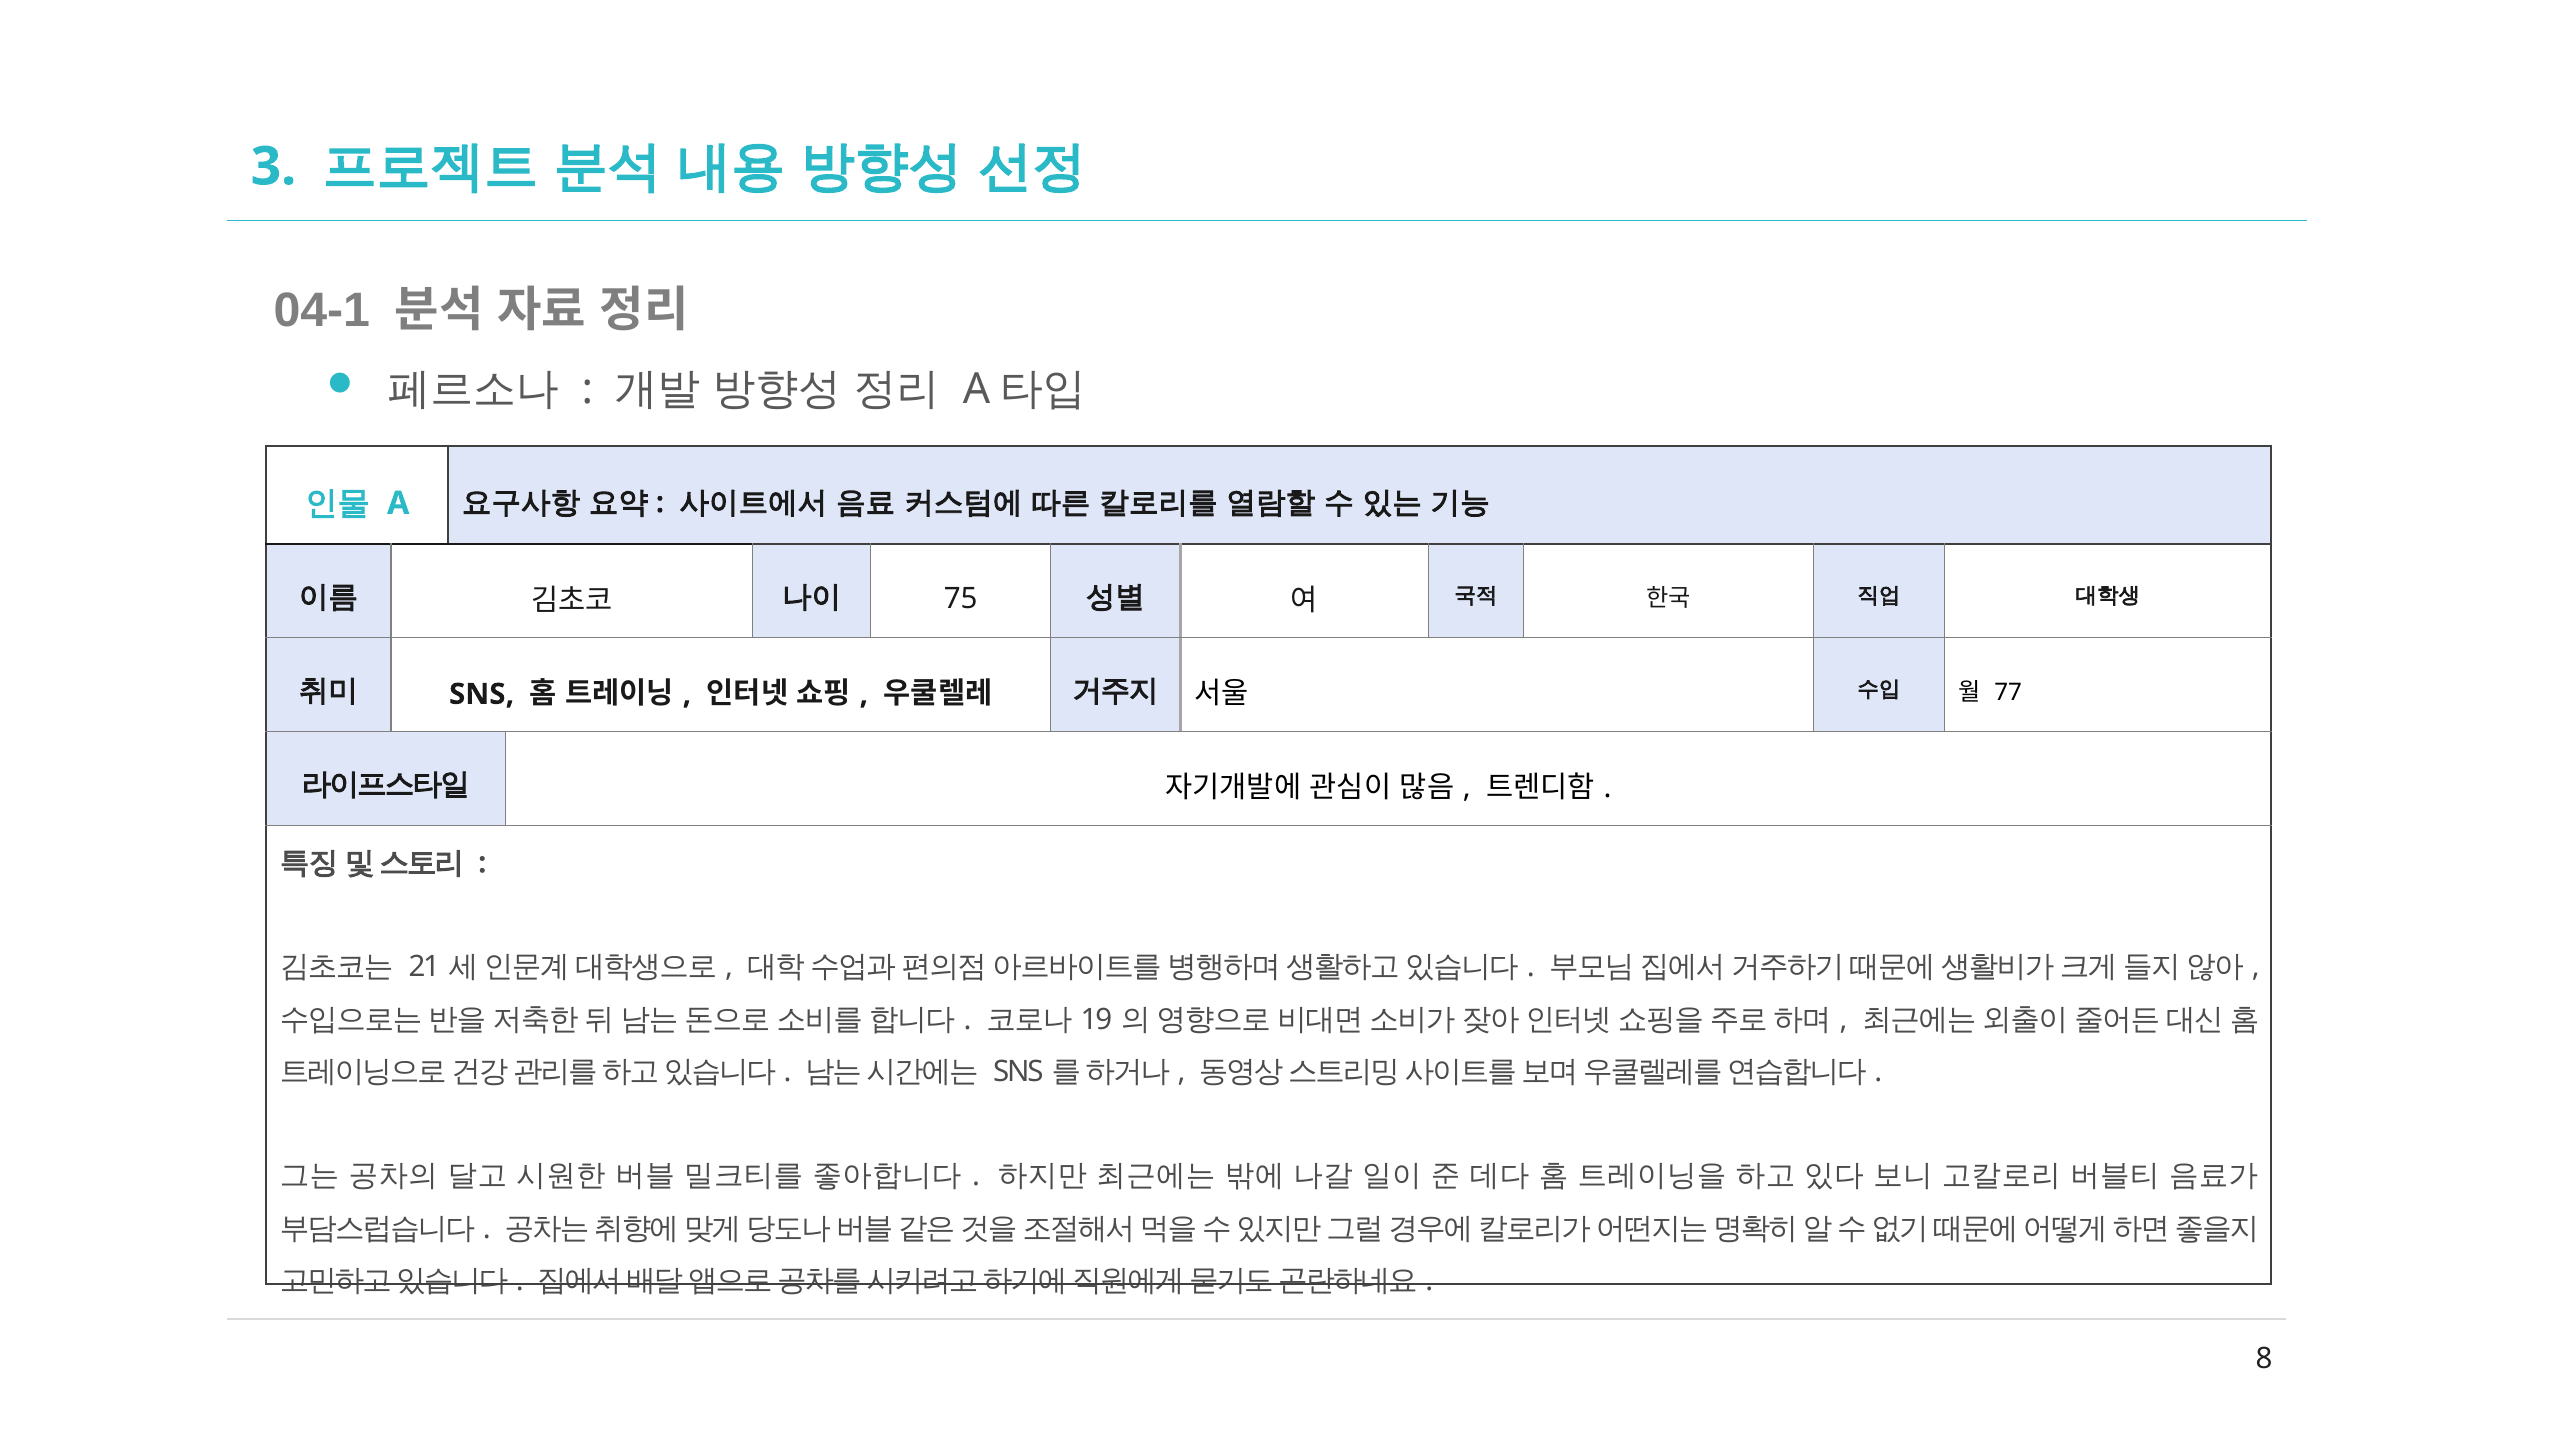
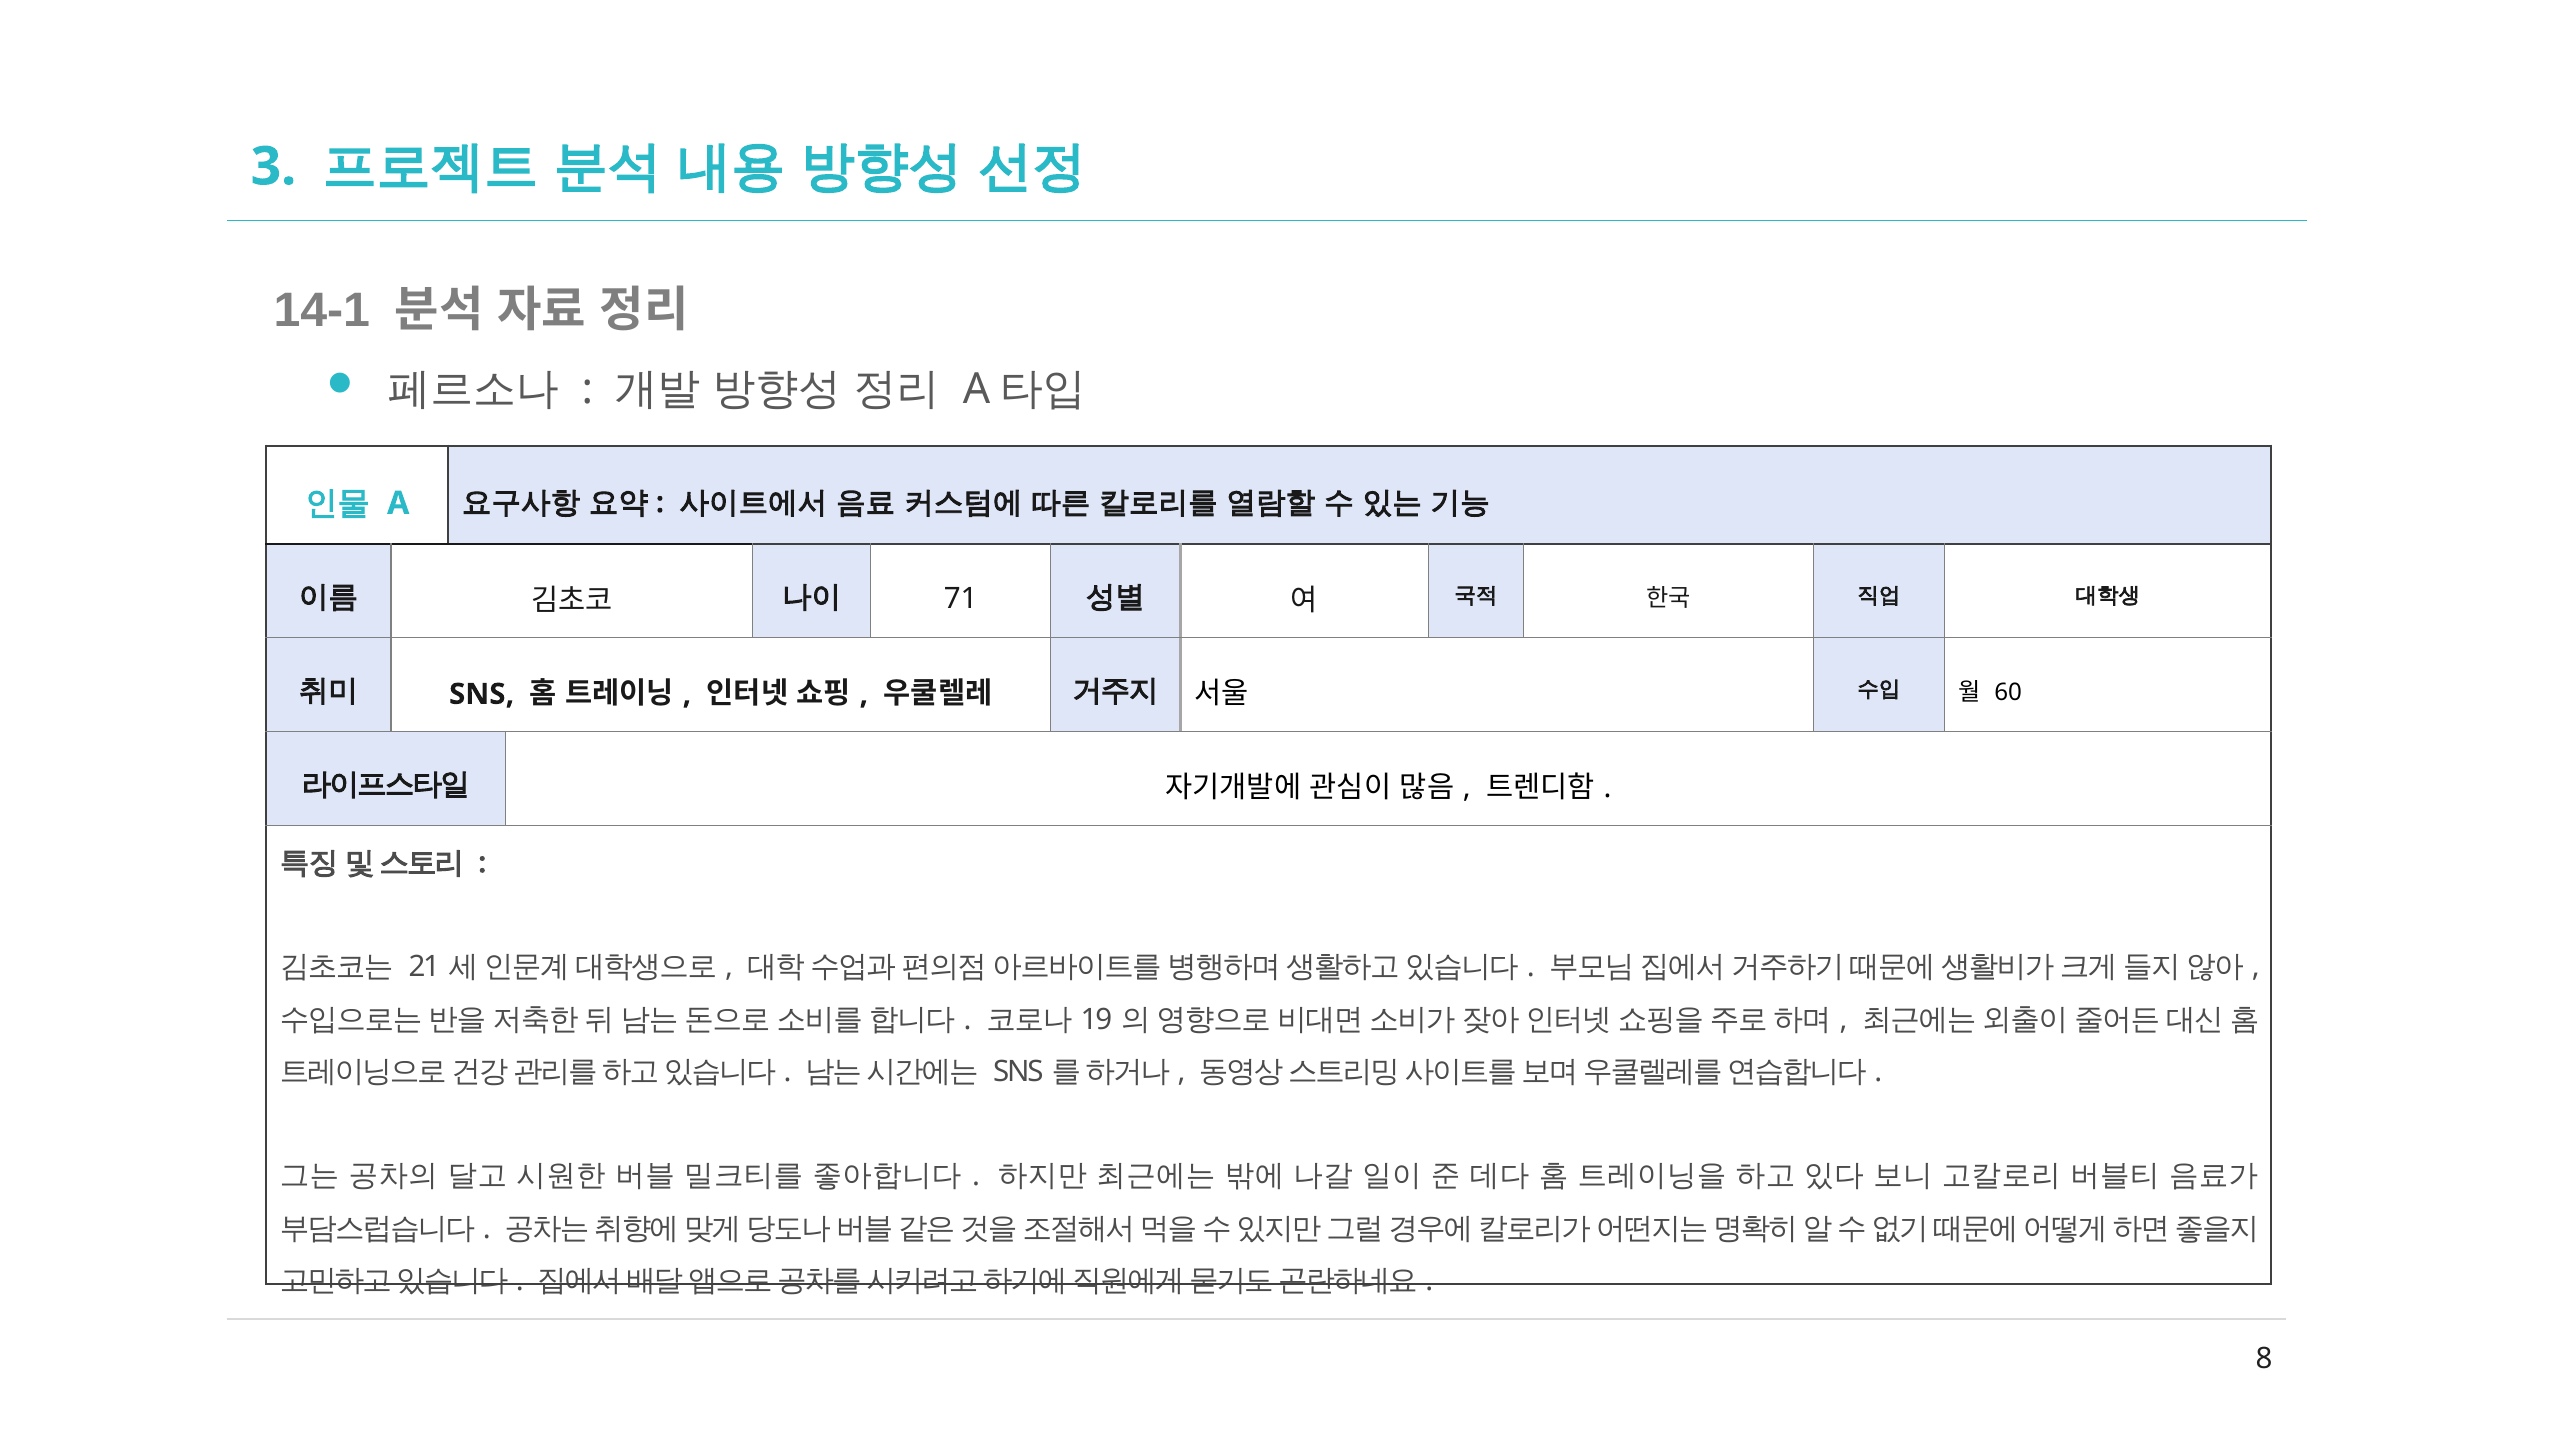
04-1: 04-1 -> 14-1 (322, 310)
75: 75 -> 71 (961, 599)
77: 77 -> 60 (2008, 692)
